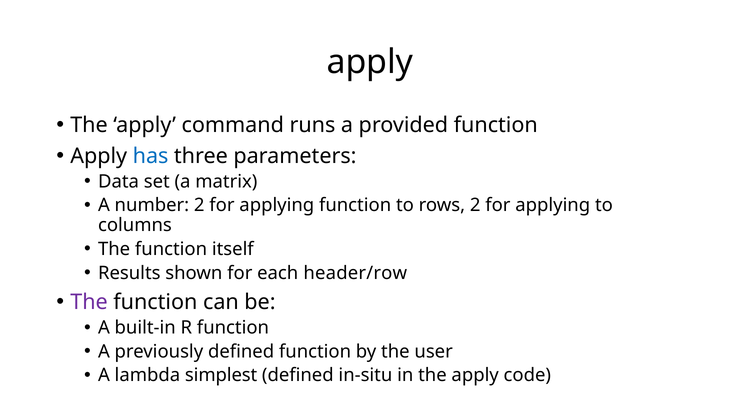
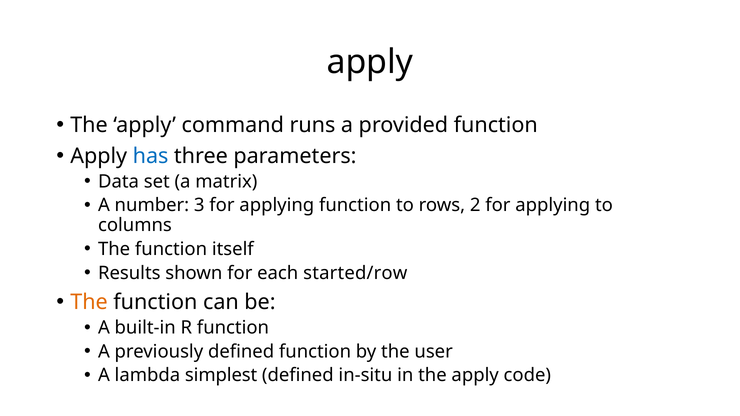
number 2: 2 -> 3 (199, 205)
header/row: header/row -> started/row (355, 273)
The colour: purple -> orange (89, 302)
